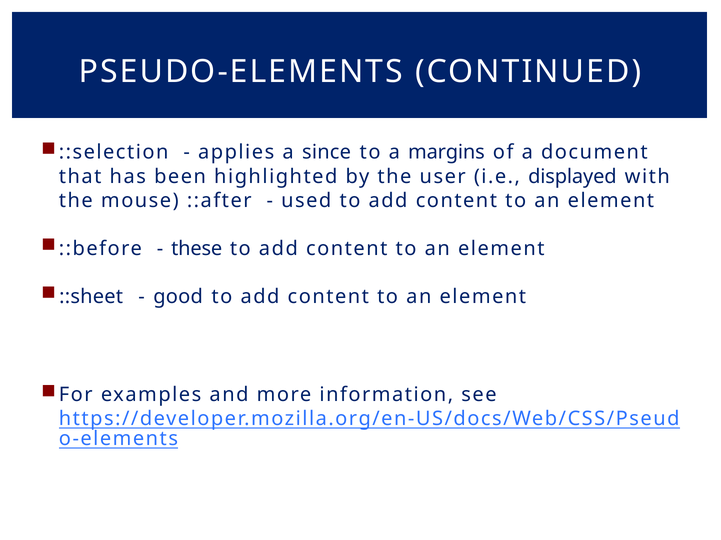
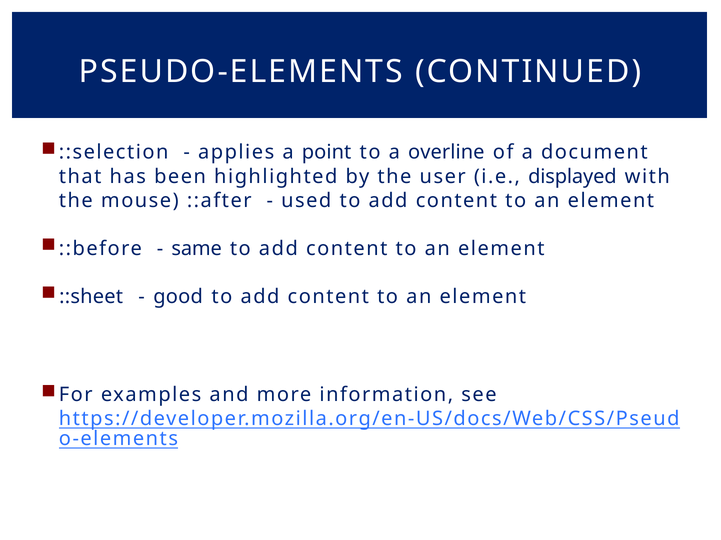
since: since -> point (327, 153)
margins: margins -> overline (446, 153)
these: these -> same (197, 249)
